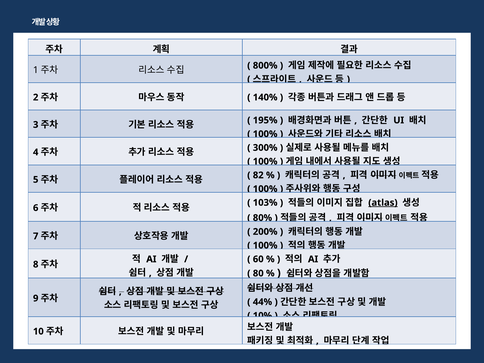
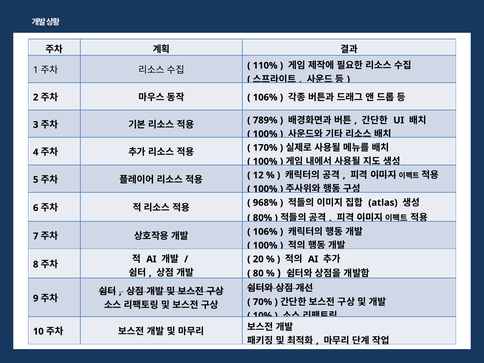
800%: 800% -> 110% (265, 66)
140%: 140% -> 106% (265, 97)
195%: 195% -> 789% (265, 120)
300%: 300% -> 170% (265, 148)
82: 82 -> 12 (258, 175)
103%: 103% -> 968% (265, 203)
atlas underline: present -> none (383, 203)
200%: 200% -> 106% (265, 232)
60: 60 -> 20 (258, 259)
44%: 44% -> 70% (262, 302)
